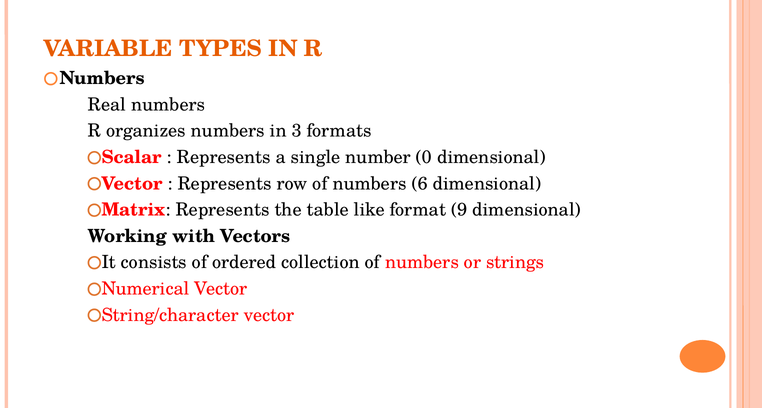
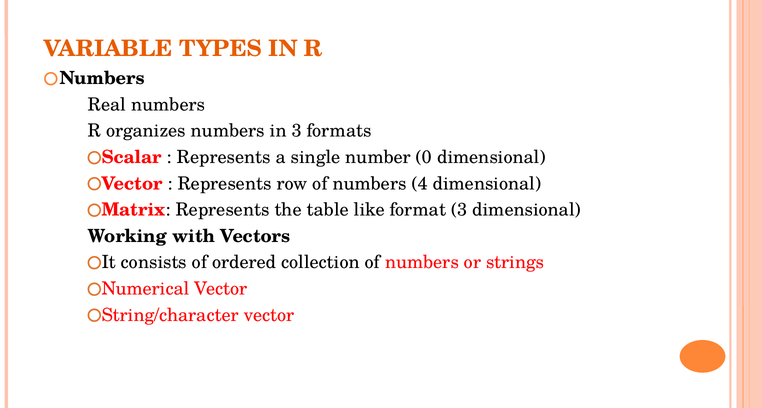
6: 6 -> 4 (420, 184)
format 9: 9 -> 3 (459, 210)
